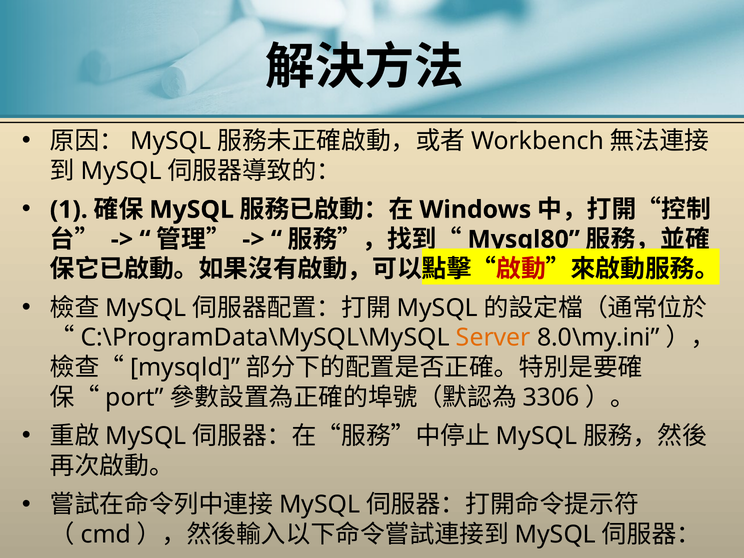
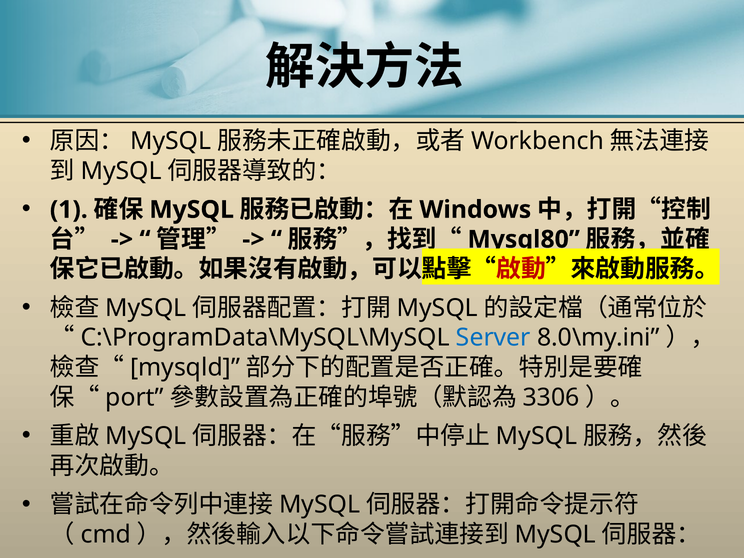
Server colour: orange -> blue (493, 338)
